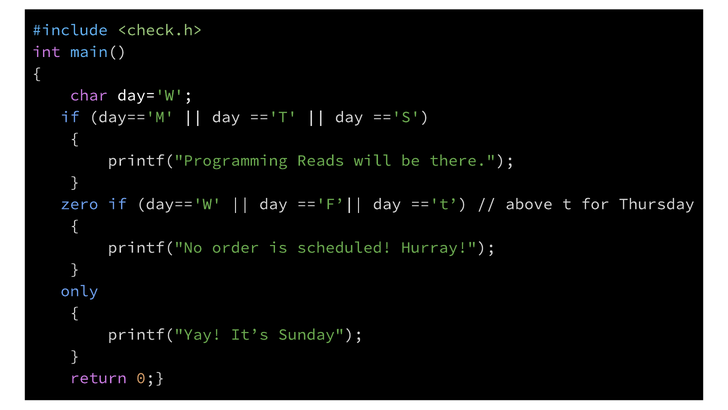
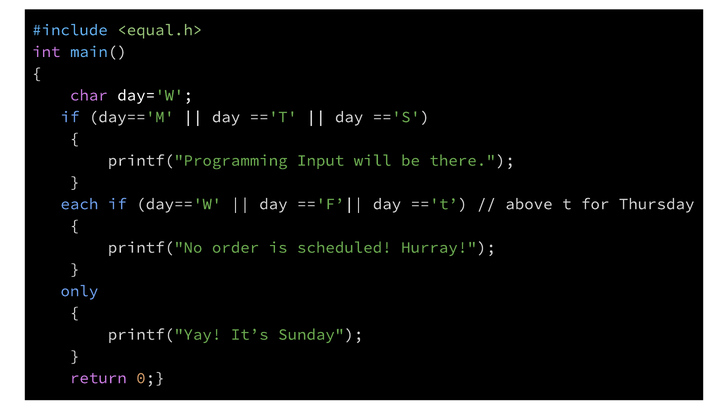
<check.h>: <check.h> -> <equal.h> (160, 30)
Reads: Reads -> Input (321, 160)
zero: zero -> each (79, 204)
